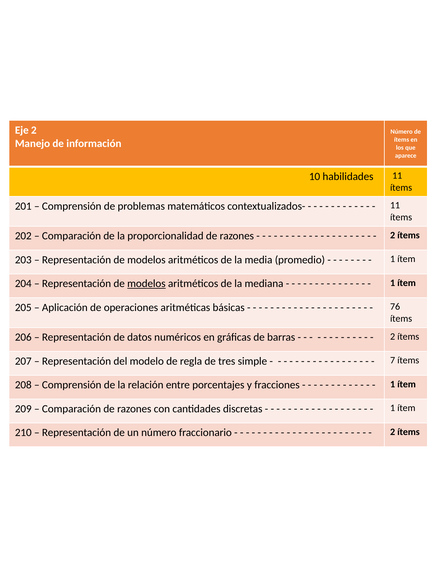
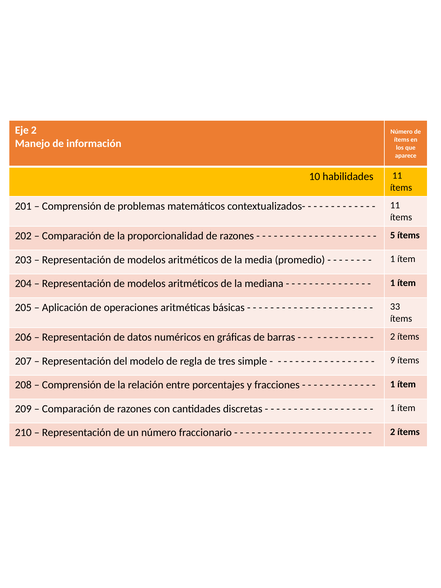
2: 2 -> 5 (393, 235)
modelos underline: present -> none (146, 284)
76: 76 -> 33 (395, 307)
7: 7 -> 9 (393, 360)
